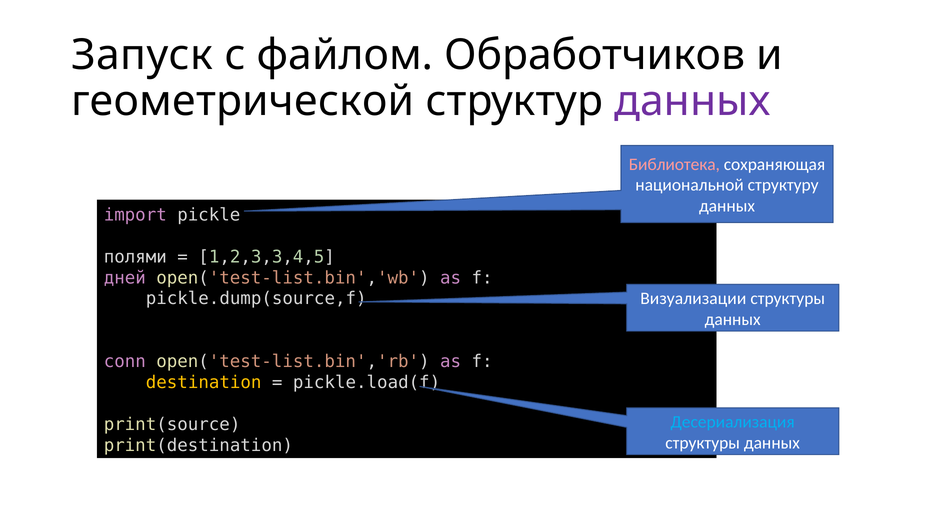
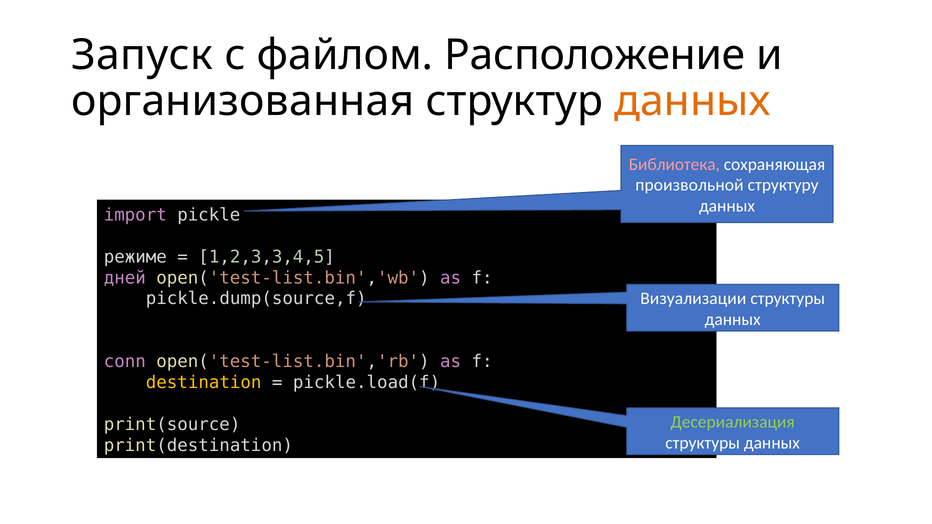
Обработчиков: Обработчиков -> Расположение (595, 55)
геометрической: геометрической -> организованная (243, 101)
данных colour: purple -> orange (693, 101)
национальной: национальной -> произвольной (689, 185)
полями: полями -> режиме (135, 257)
Десериализация colour: light blue -> light green (733, 422)
